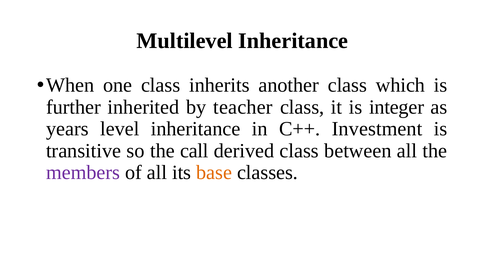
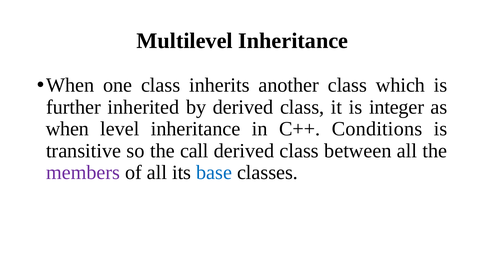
by teacher: teacher -> derived (243, 107)
years: years -> when (67, 129)
Investment: Investment -> Conditions (377, 129)
base colour: orange -> blue (214, 173)
